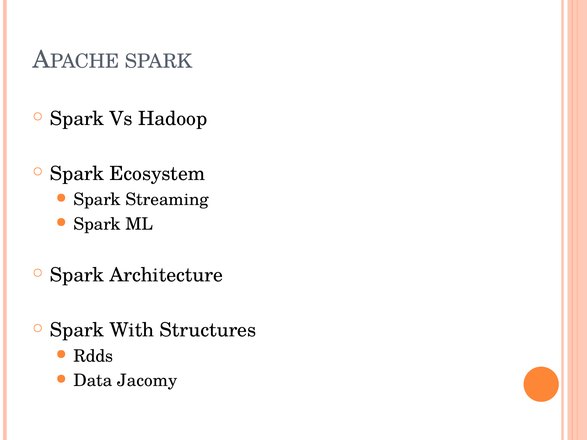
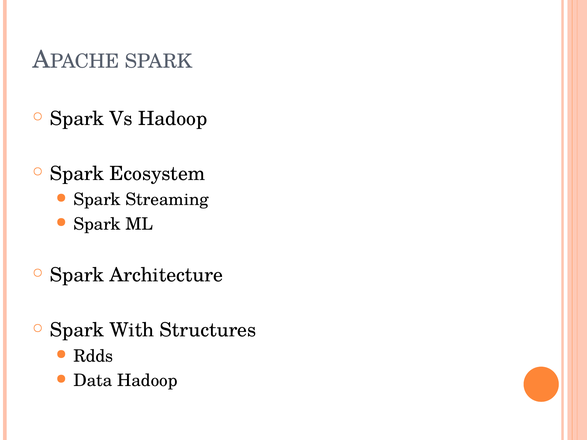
Data Jacomy: Jacomy -> Hadoop (147, 381)
